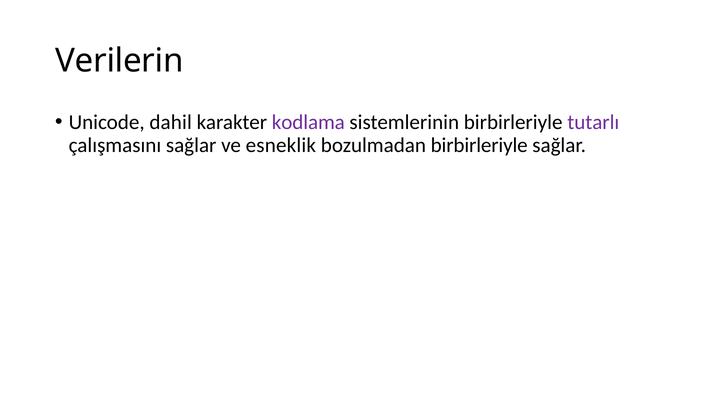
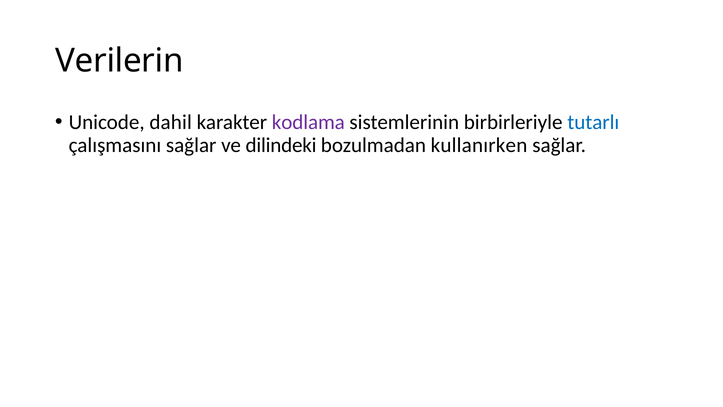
tutarlı colour: purple -> blue (593, 122)
esneklik: esneklik -> dilindeki (281, 145)
bozulmadan birbirleriyle: birbirleriyle -> kullanırken (479, 145)
